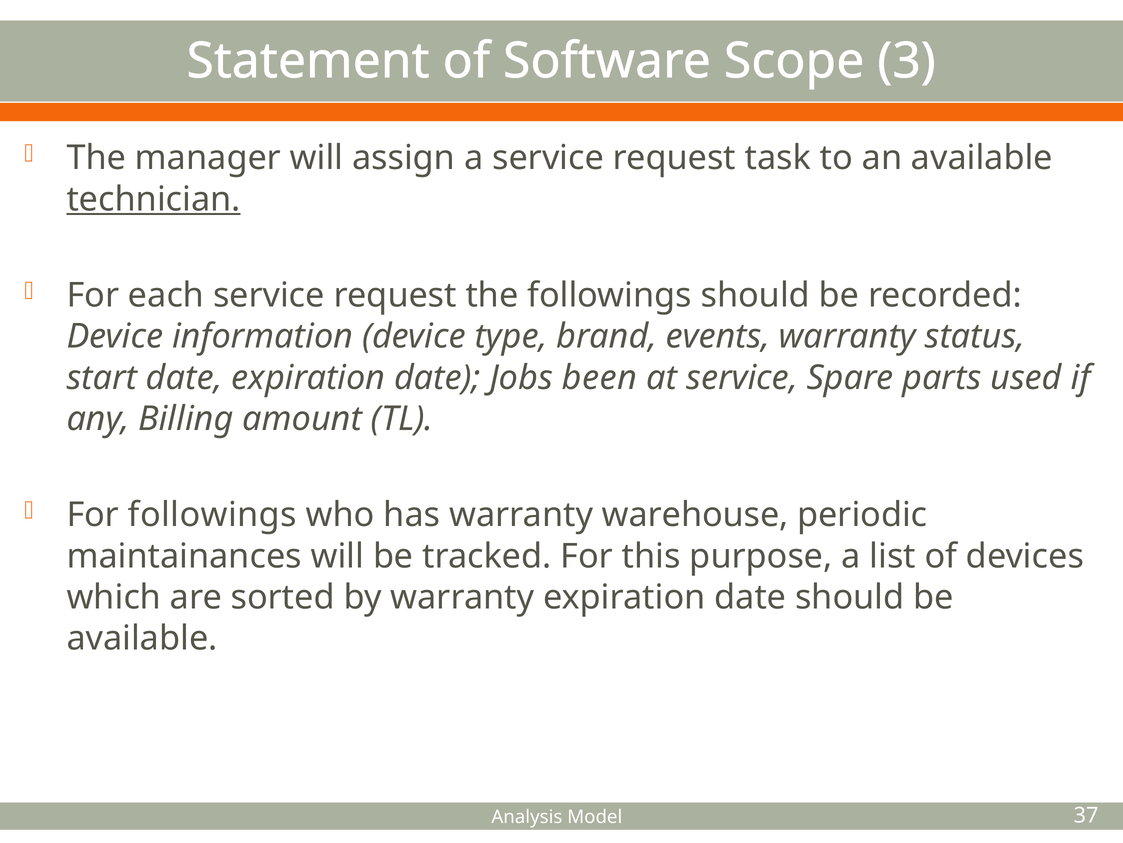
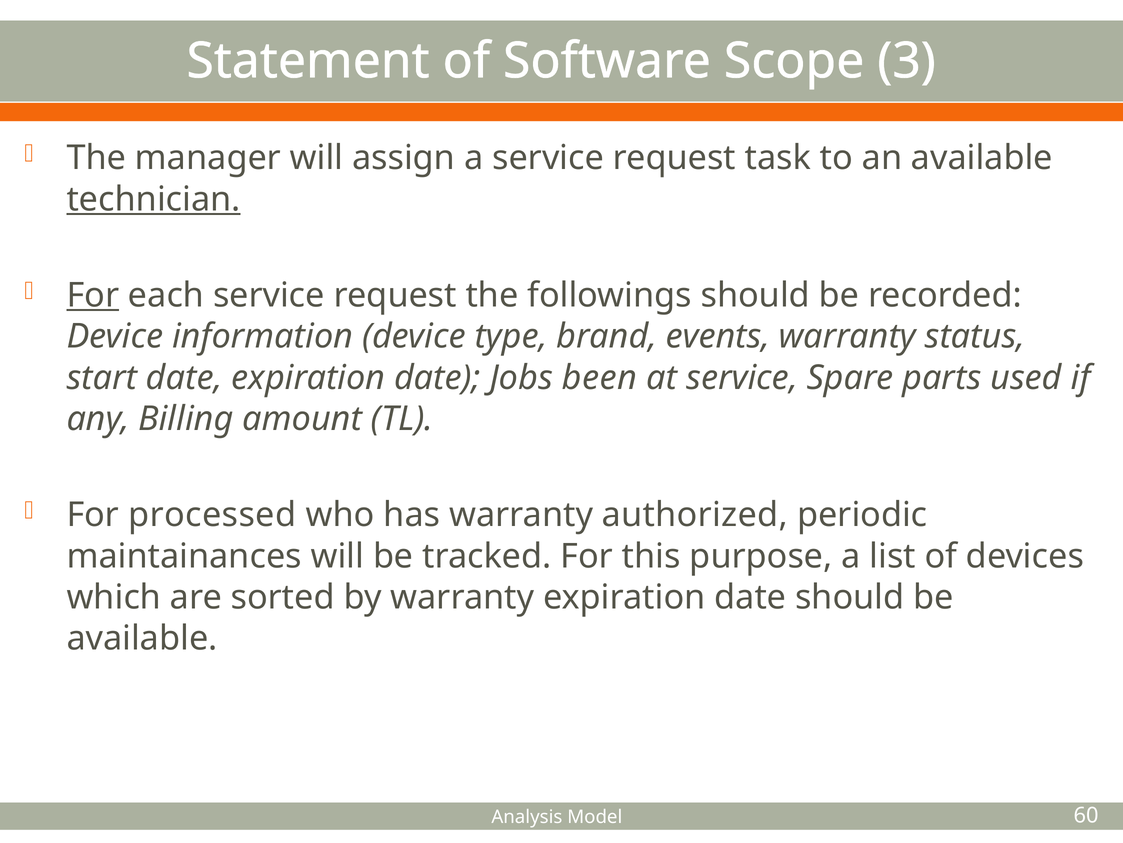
For underline: none -> present (93, 295)
For followings: followings -> processed (212, 515)
warehouse: warehouse -> authorized (695, 515)
37: 37 -> 60 (1086, 815)
